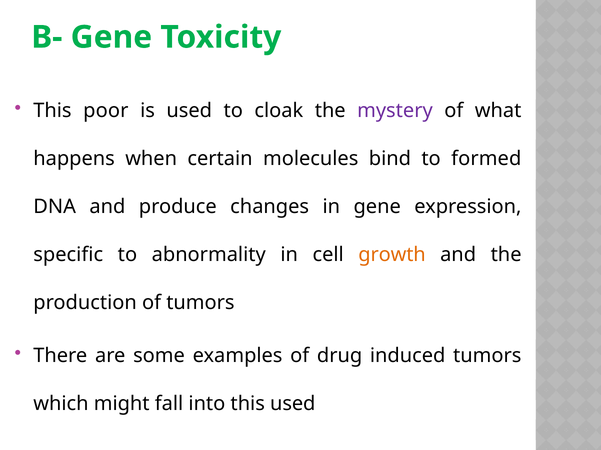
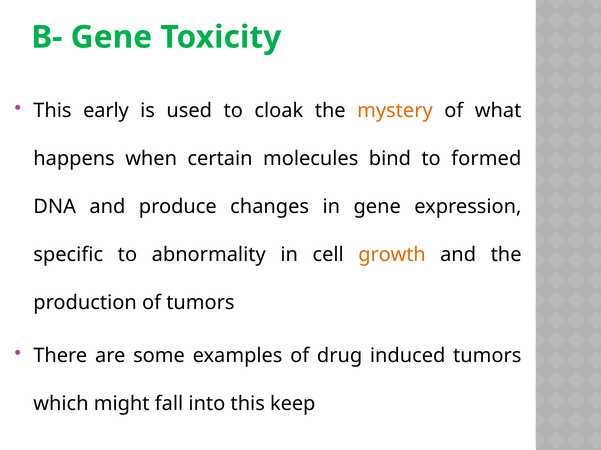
poor: poor -> early (106, 111)
mystery colour: purple -> orange (395, 111)
this used: used -> keep (293, 404)
